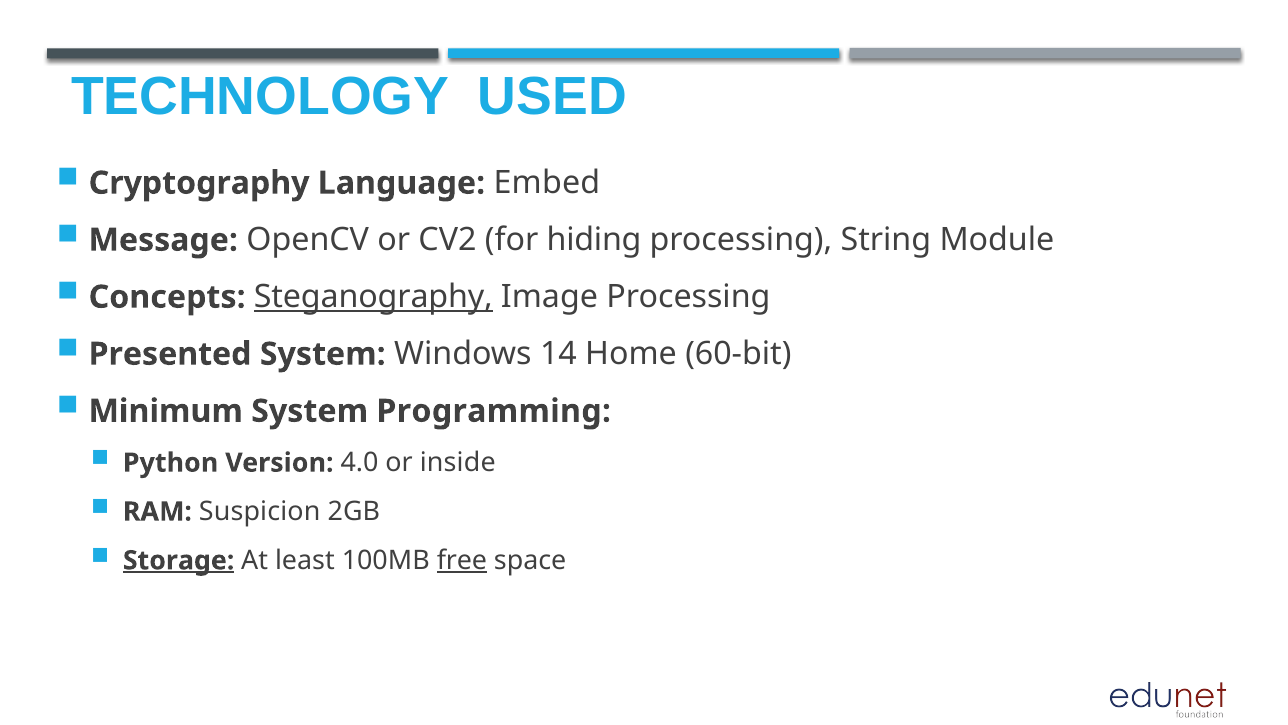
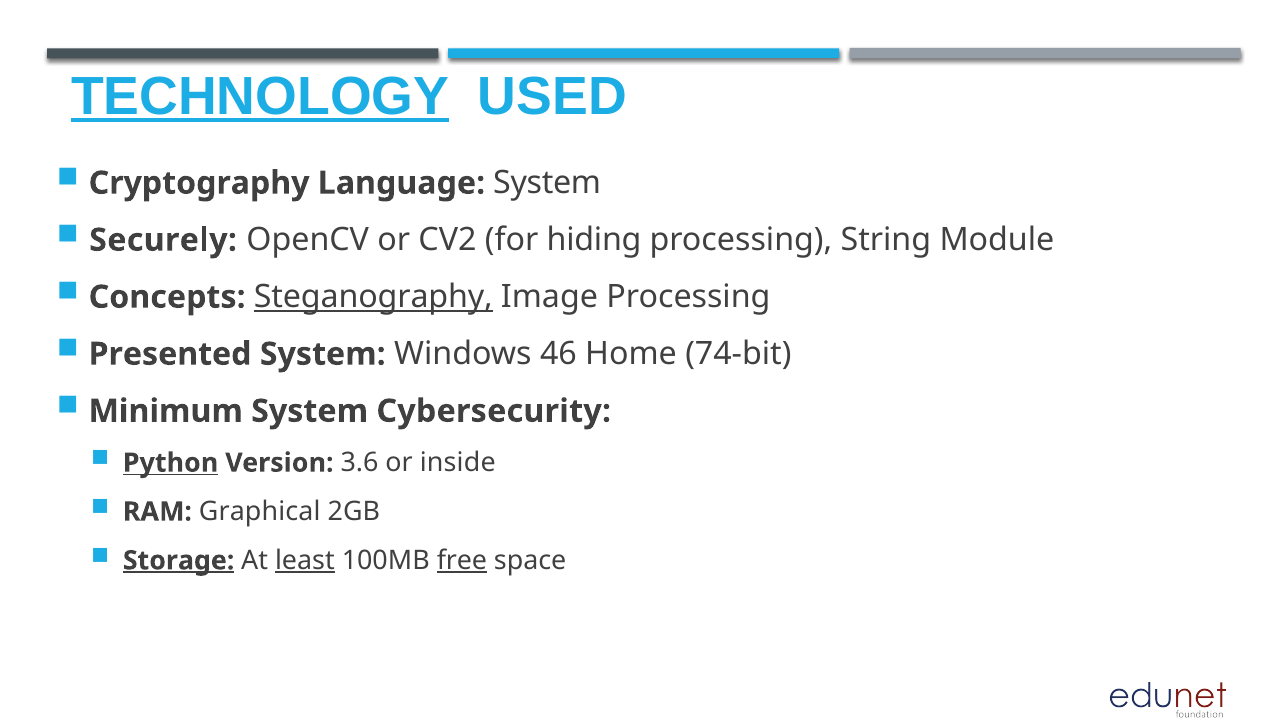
TECHNOLOGY underline: none -> present (260, 97)
Language Embed: Embed -> System (547, 183)
Message: Message -> Securely (163, 240)
14: 14 -> 46 (558, 354)
60-bit: 60-bit -> 74-bit (738, 354)
Programming: Programming -> Cybersecurity (494, 411)
Python underline: none -> present (171, 462)
4.0: 4.0 -> 3.6 (359, 462)
Suspicion: Suspicion -> Graphical (260, 511)
least underline: none -> present (305, 560)
